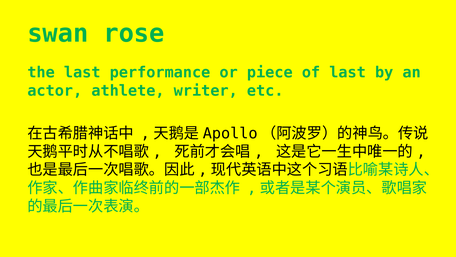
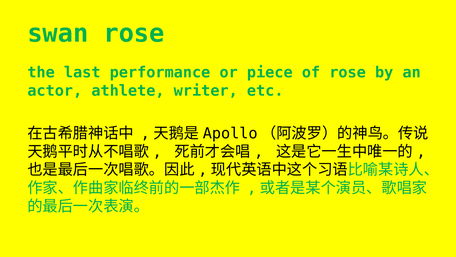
of last: last -> rose (348, 72)
